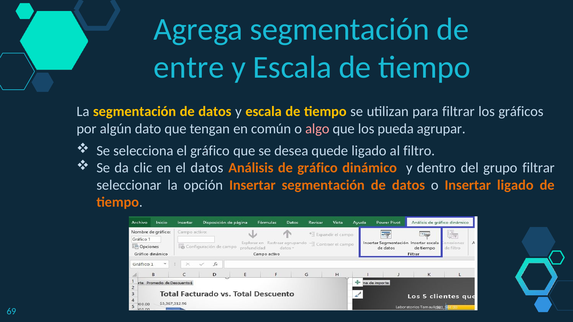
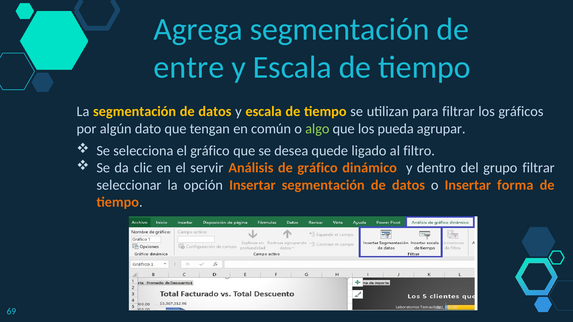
algo colour: pink -> light green (317, 129)
el datos: datos -> servir (207, 168)
Insertar ligado: ligado -> forma (515, 185)
